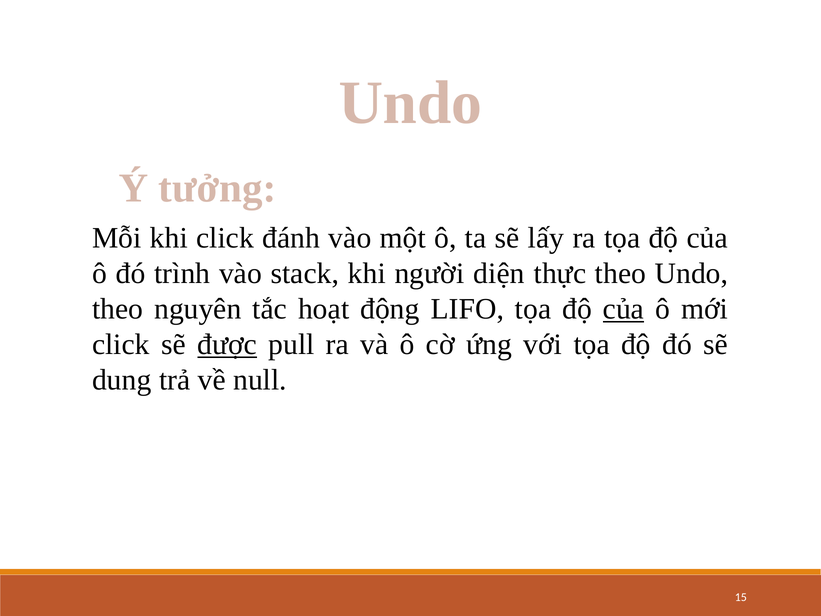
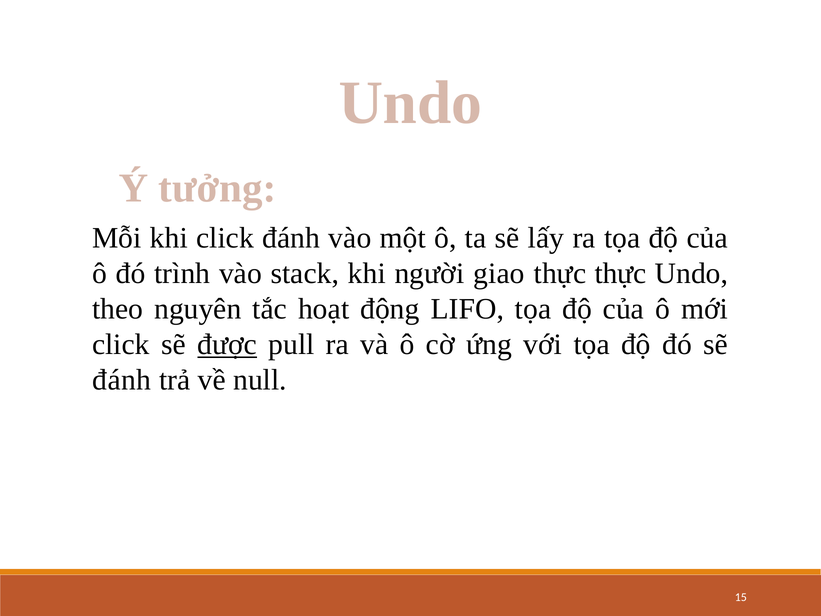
diện: diện -> giao (499, 273)
thực theo: theo -> thực (621, 273)
của underline: present -> none (624, 309)
dung: dung -> đánh (122, 380)
